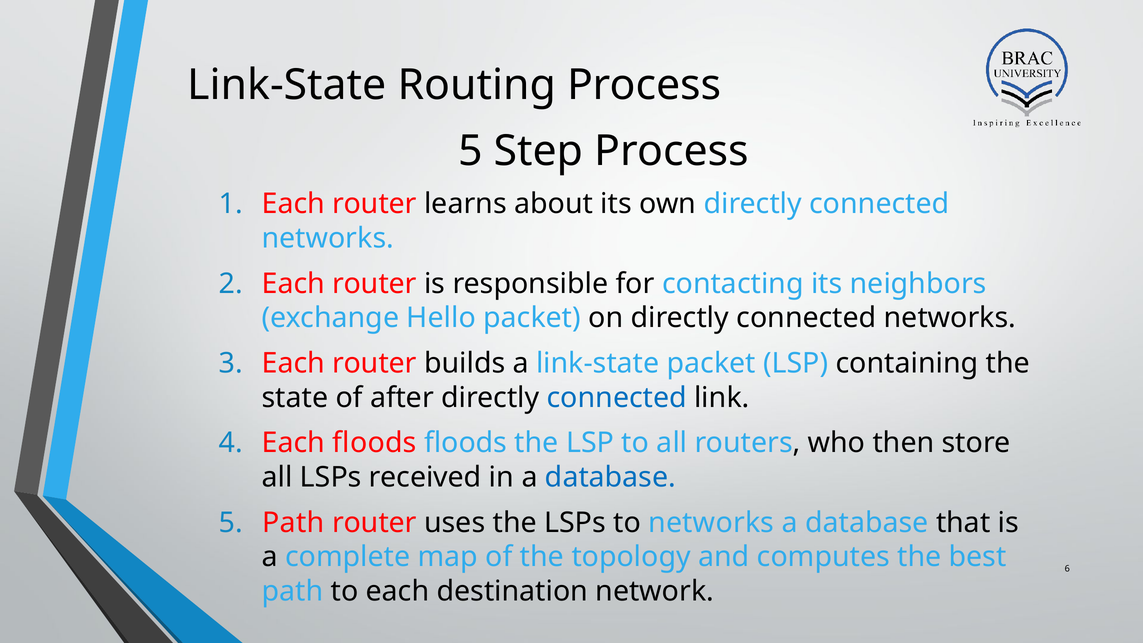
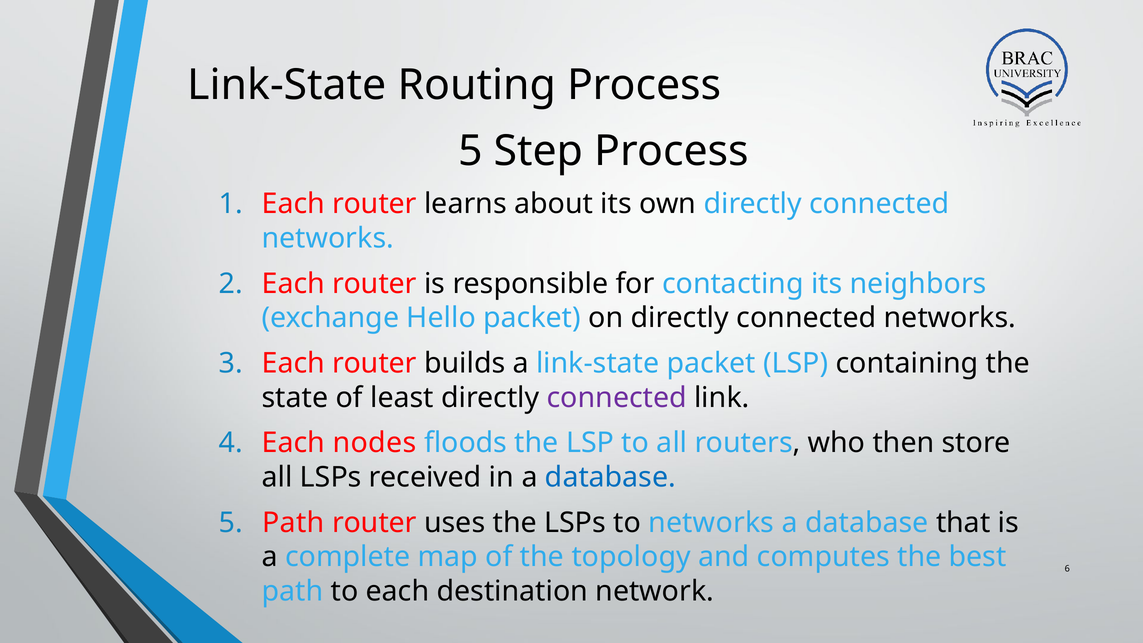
after: after -> least (402, 398)
connected colour: blue -> purple (617, 398)
Each floods: floods -> nodes (374, 443)
